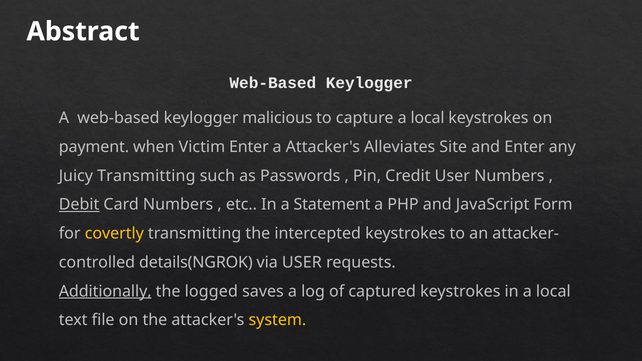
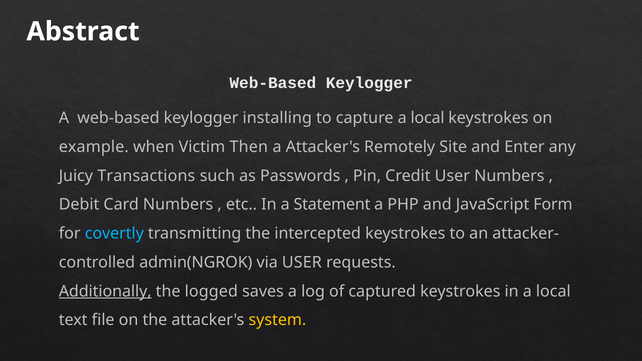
malicious: malicious -> installing (277, 118)
payment: payment -> example (94, 147)
Victim Enter: Enter -> Then (249, 147)
Alleviates: Alleviates -> Remotely (400, 147)
Juicy Transmitting: Transmitting -> Transactions (146, 176)
Debit underline: present -> none (79, 205)
covertly colour: yellow -> light blue (114, 234)
details(NGROK: details(NGROK -> admin(NGROK (196, 262)
